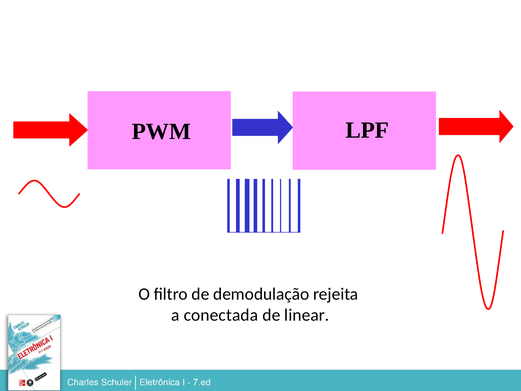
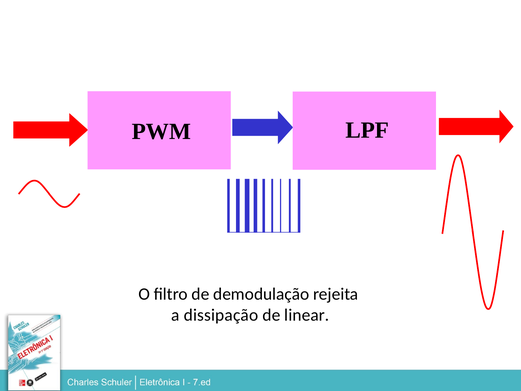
conectada: conectada -> dissipação (221, 315)
